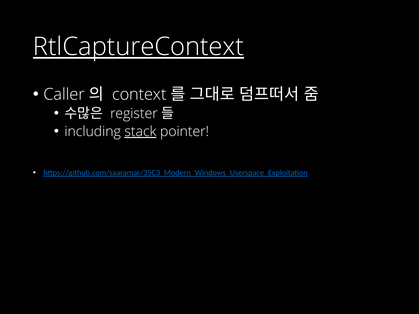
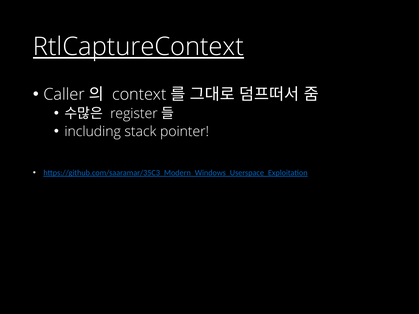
stack underline: present -> none (140, 132)
